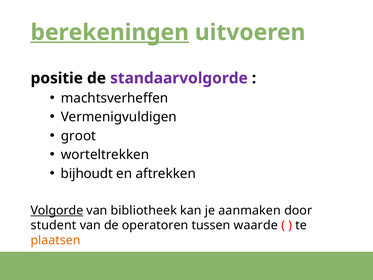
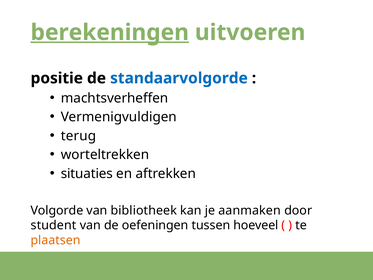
standaarvolgorde colour: purple -> blue (179, 78)
groot: groot -> terug (78, 136)
bijhoudt: bijhoudt -> situaties (87, 173)
Volgorde underline: present -> none (57, 210)
operatoren: operatoren -> oefeningen (155, 225)
waarde: waarde -> hoeveel (256, 225)
